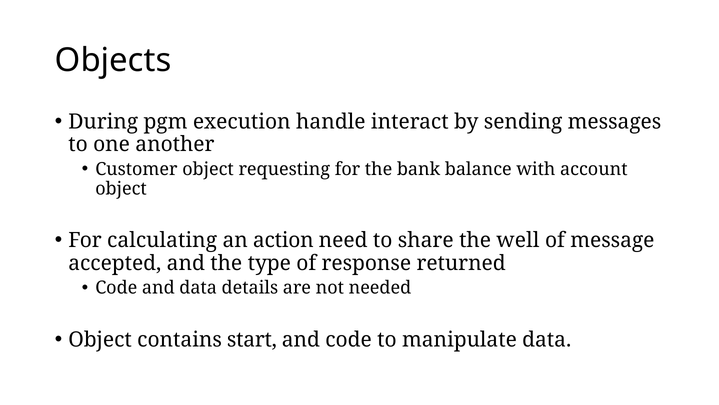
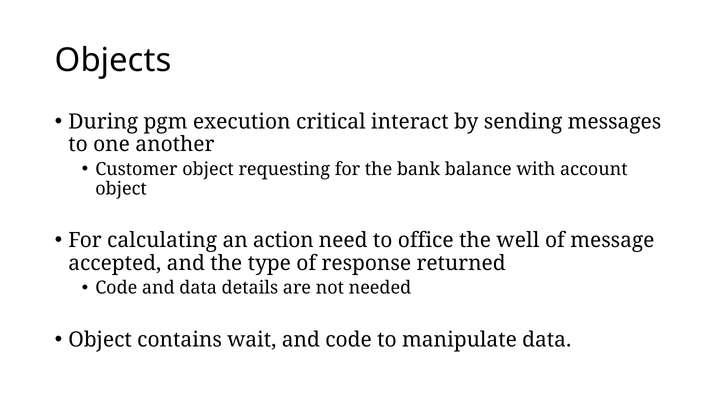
handle: handle -> critical (331, 122)
share: share -> office (426, 240)
start: start -> wait (252, 339)
